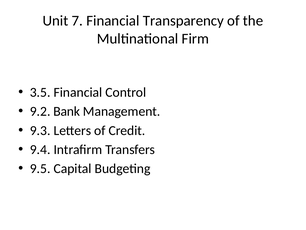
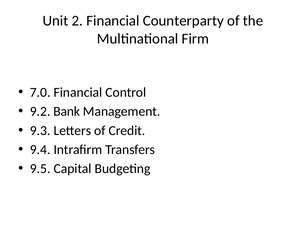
7: 7 -> 2 (77, 21)
Transparency: Transparency -> Counterparty (183, 21)
3.5: 3.5 -> 7.0 (40, 92)
